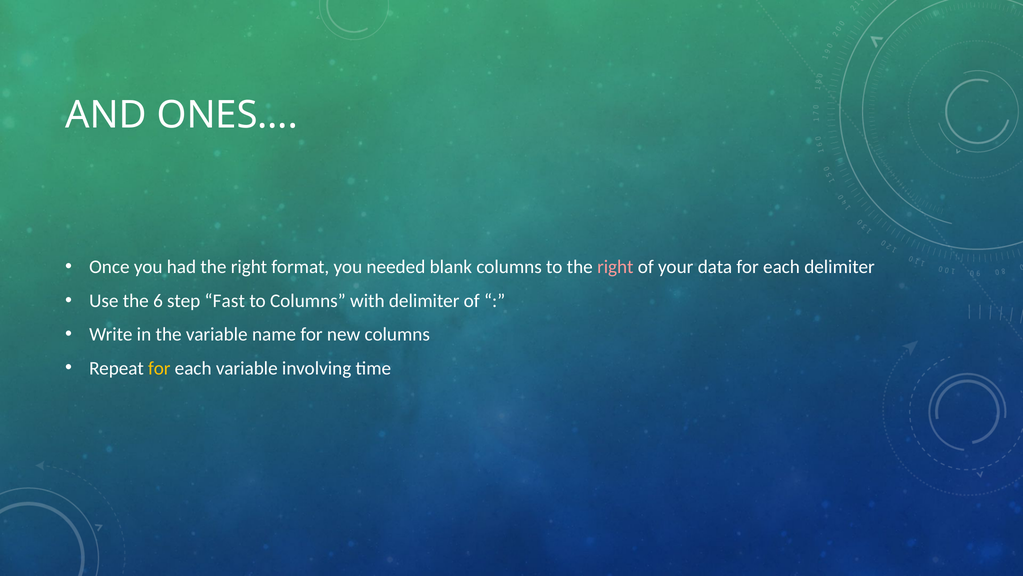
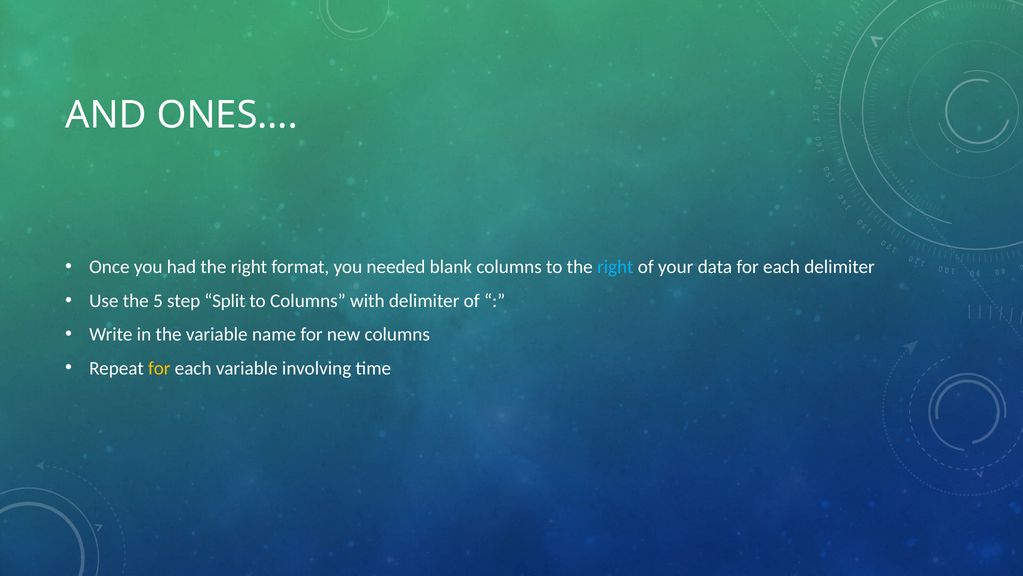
right colour: pink -> light blue (615, 267)
6: 6 -> 5 (158, 300)
Fast: Fast -> Split (225, 300)
